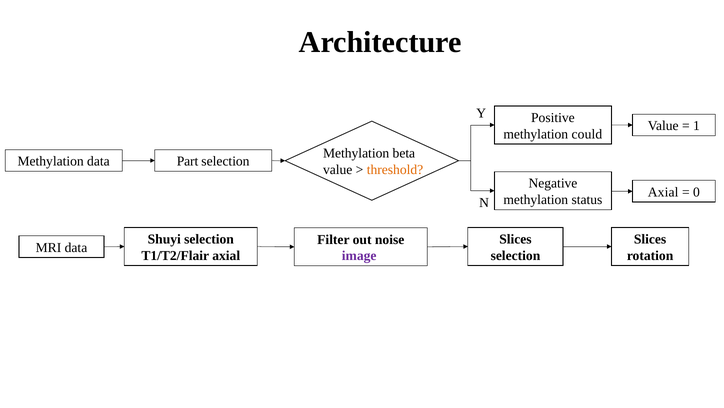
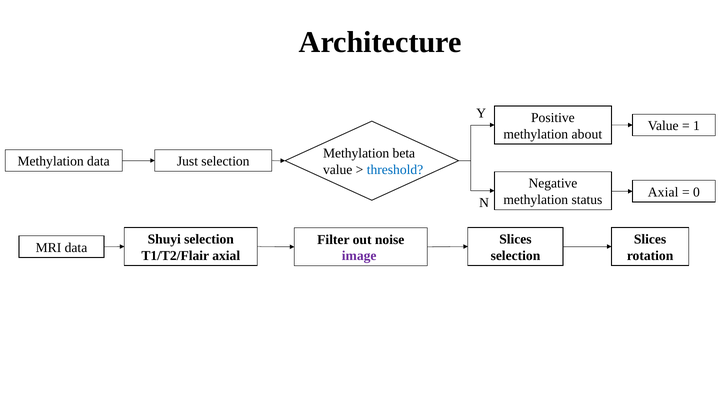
could: could -> about (587, 134)
Part: Part -> Just (187, 161)
threshold colour: orange -> blue (395, 169)
